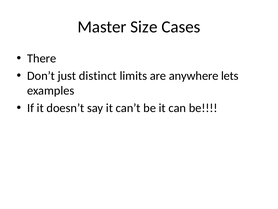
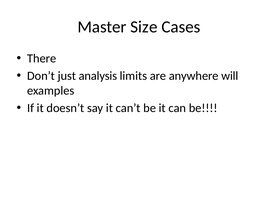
distinct: distinct -> analysis (98, 76)
lets: lets -> will (230, 76)
